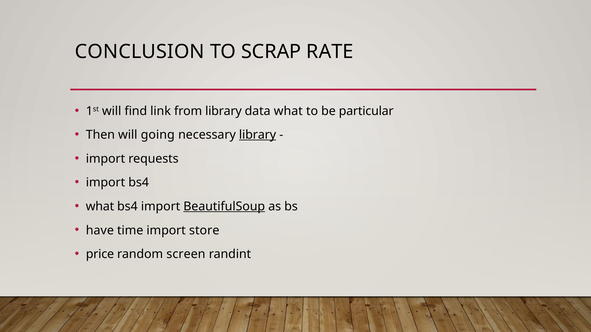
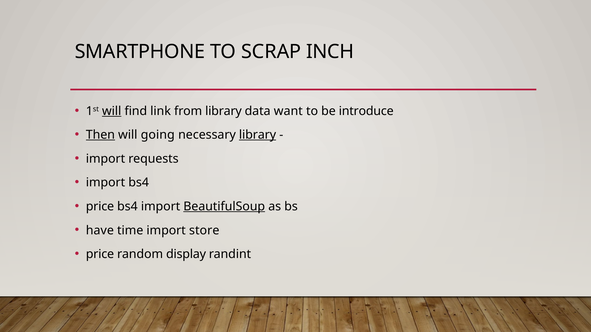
CONCLUSION: CONCLUSION -> SMARTPHONE (140, 52)
RATE: RATE -> INCH (330, 52)
will underline: none -> present (112, 111)
data what: what -> want (288, 111)
particular: particular -> introduce (366, 111)
Then underline: none -> present (100, 135)
what: what -> price (100, 207)
screen: screen -> display (186, 254)
